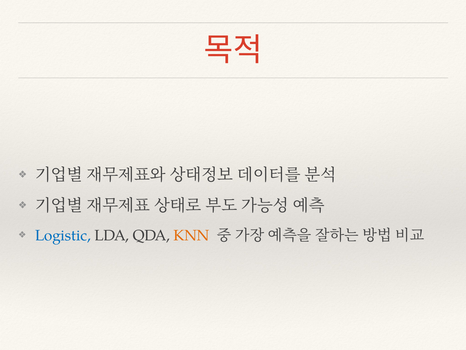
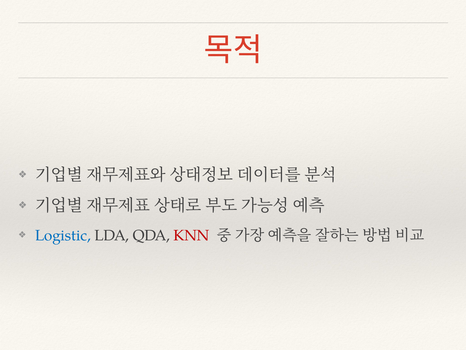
KNN colour: orange -> red (192, 235)
